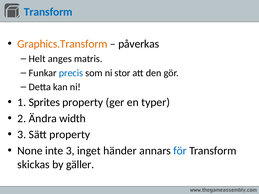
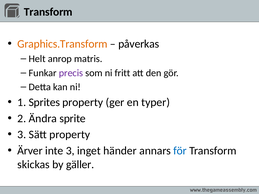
Transform colour: blue -> black (48, 12)
anges: anges -> anrop (60, 59)
precis colour: blue -> purple (71, 73)
stor: stor -> fritt (122, 73)
width: width -> sprite (73, 119)
None: None -> Ärver (30, 151)
